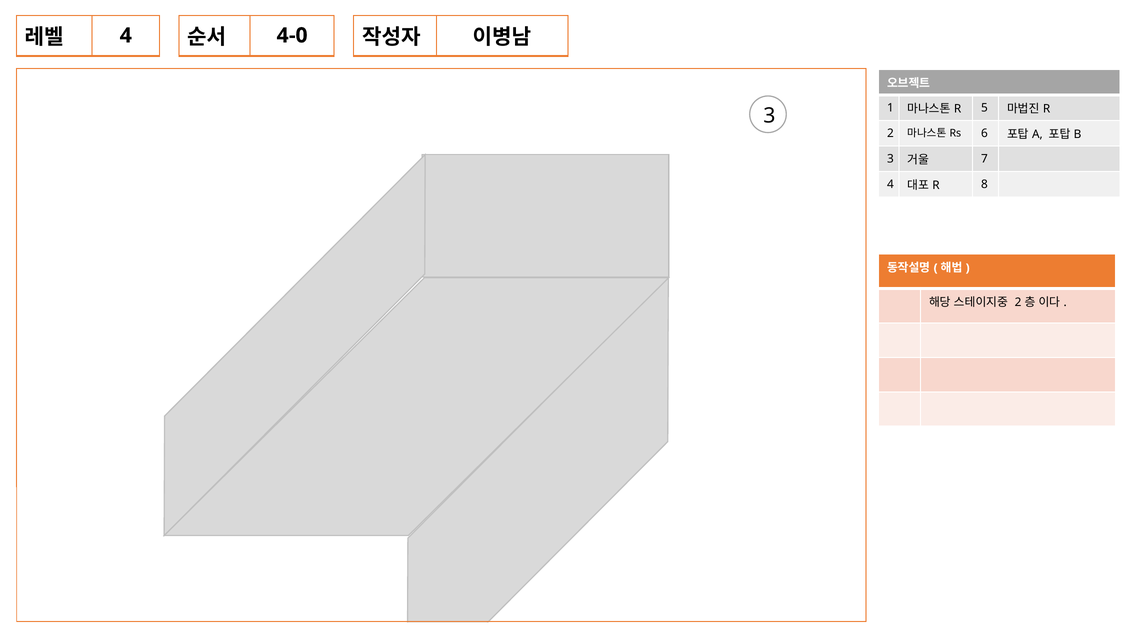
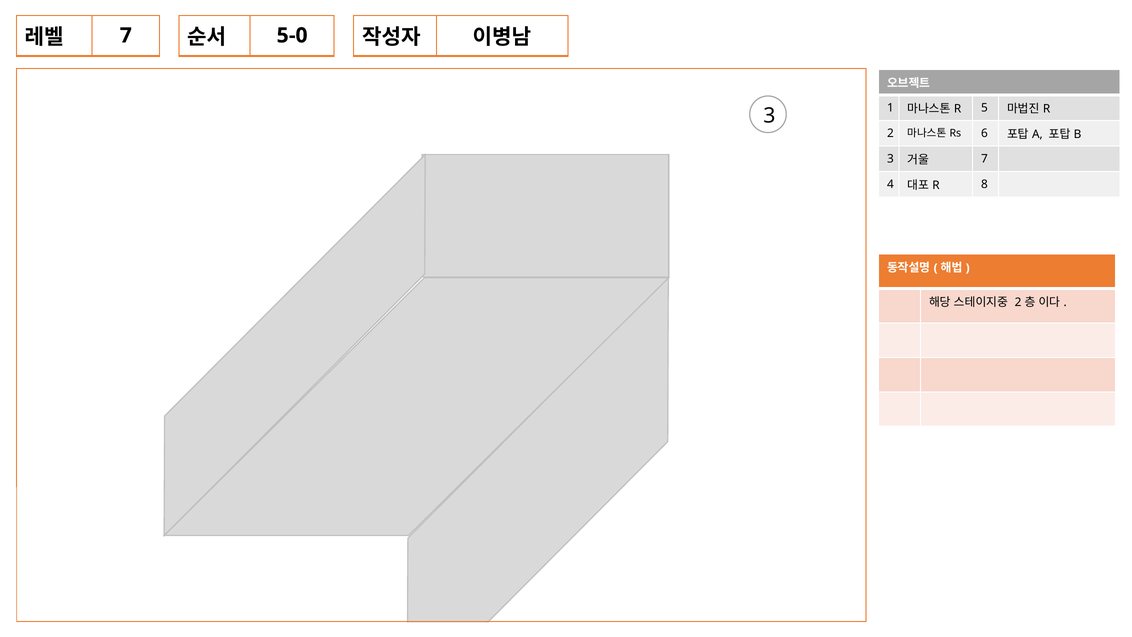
4: 4 -> 7 (126, 35)
4-0: 4-0 -> 5-0 (292, 35)
